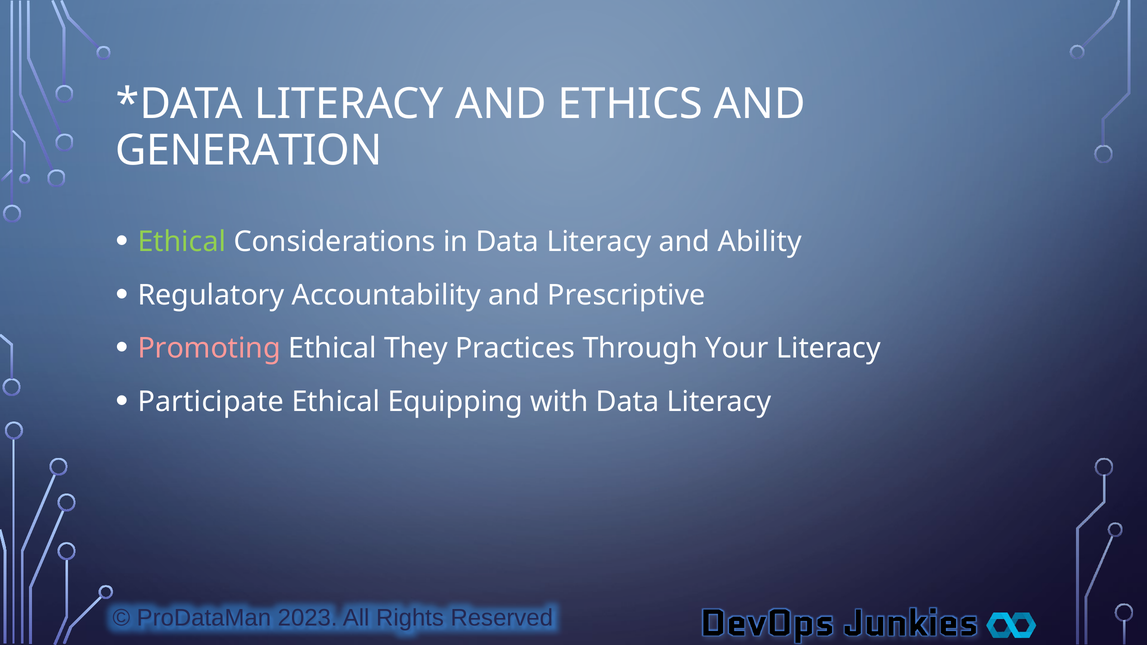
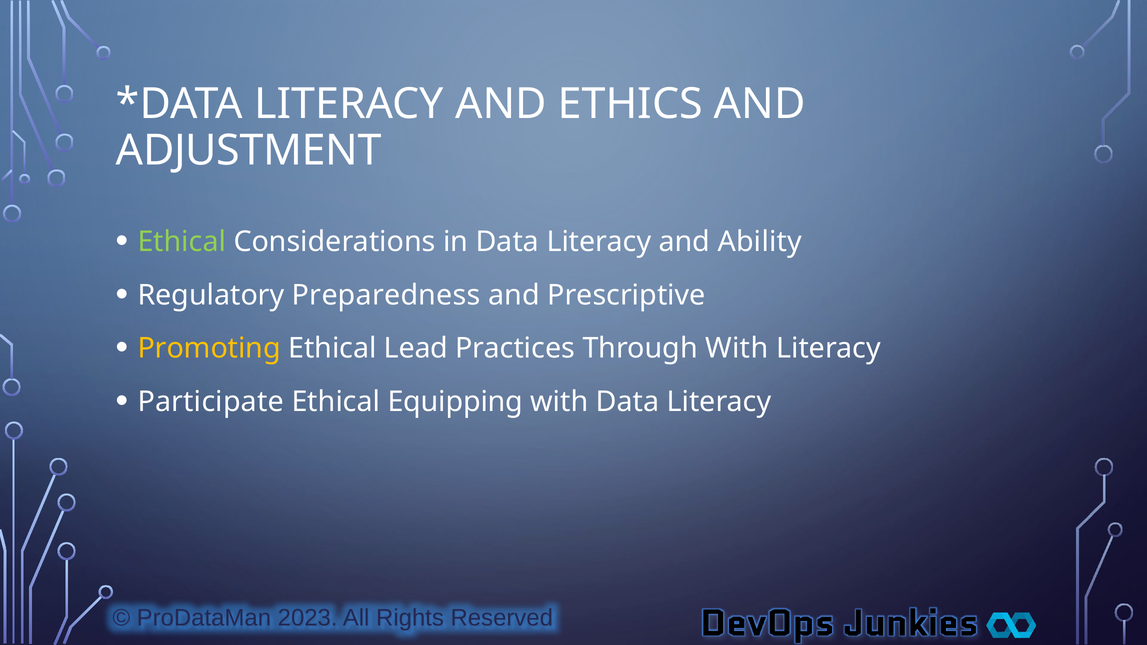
GENERATION: GENERATION -> ADJUSTMENT (249, 151)
Accountability: Accountability -> Preparedness (386, 295)
Promoting colour: pink -> yellow (209, 349)
They: They -> Lead (416, 349)
Through Your: Your -> With (737, 349)
